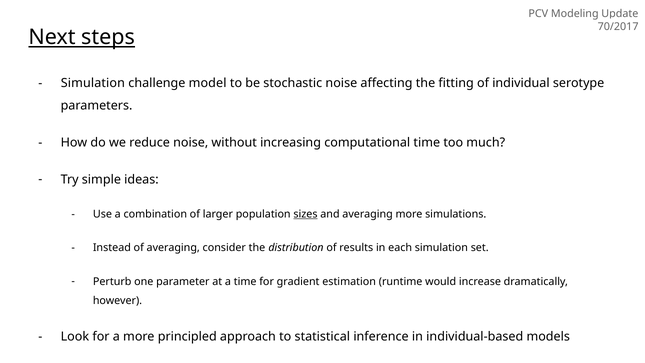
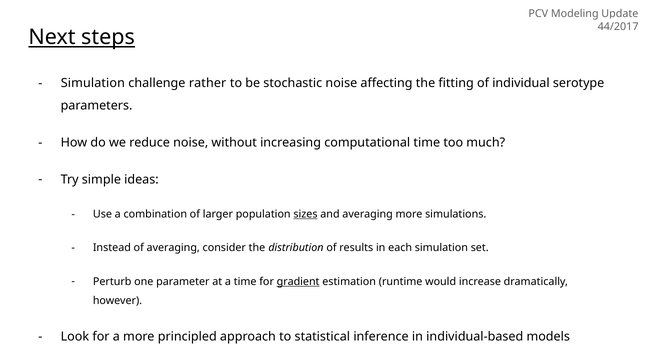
70/2017: 70/2017 -> 44/2017 (618, 27)
model: model -> rather (208, 83)
gradient underline: none -> present (298, 281)
